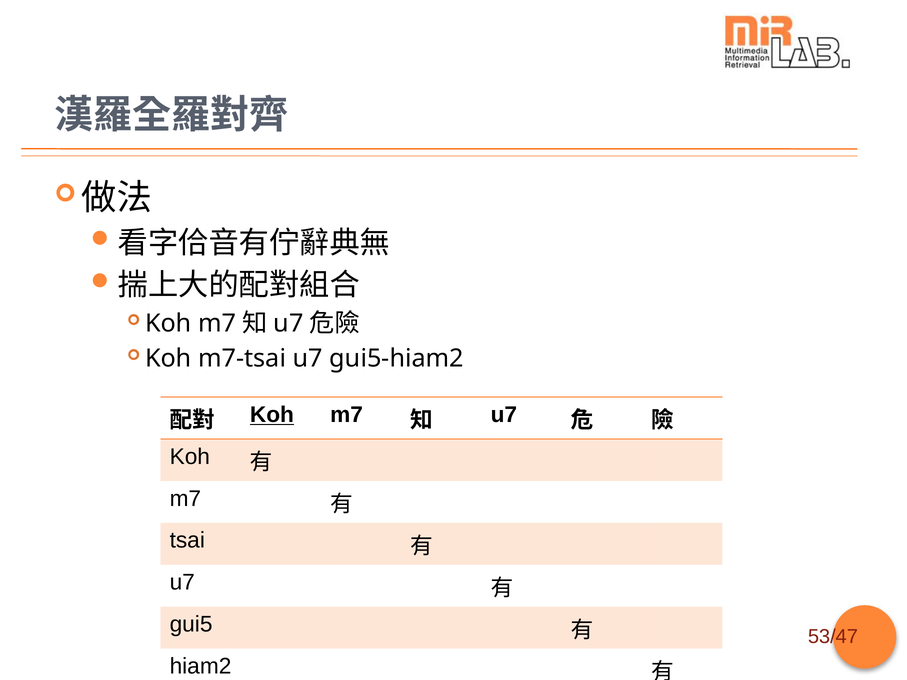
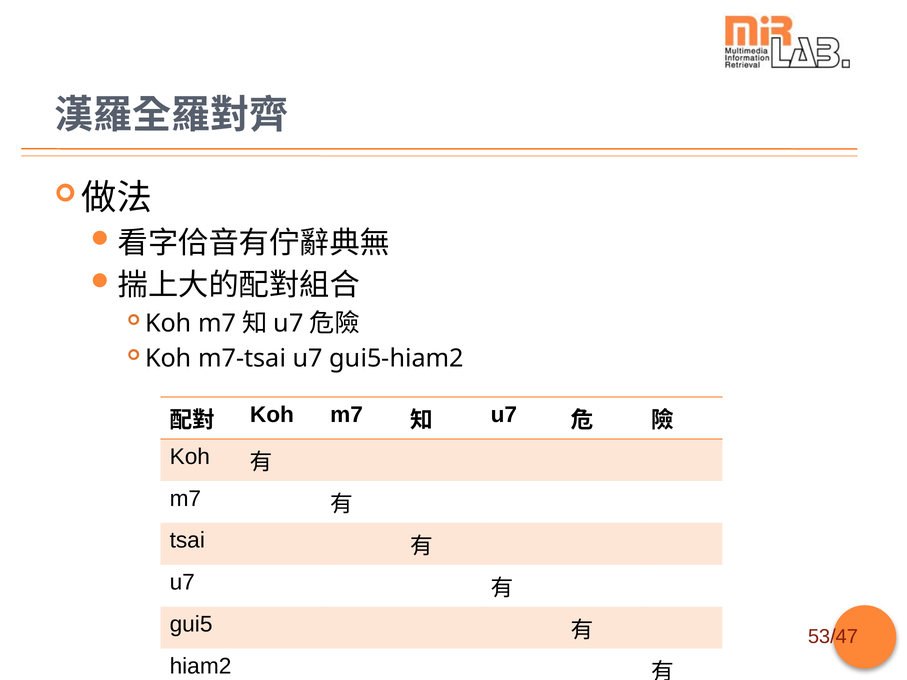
Koh underline: present -> none (272, 415)
